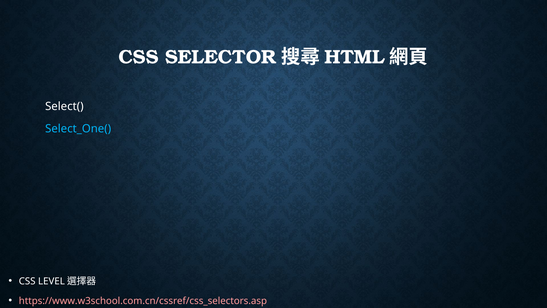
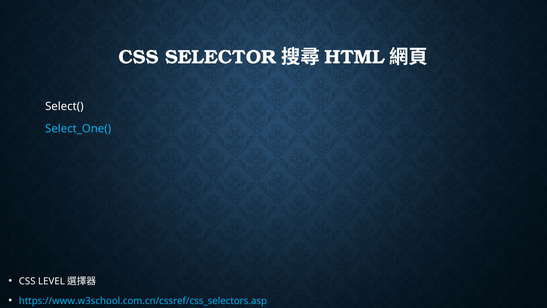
https://www.w3school.com.cn/cssref/css_selectors.asp colour: pink -> light blue (143, 301)
